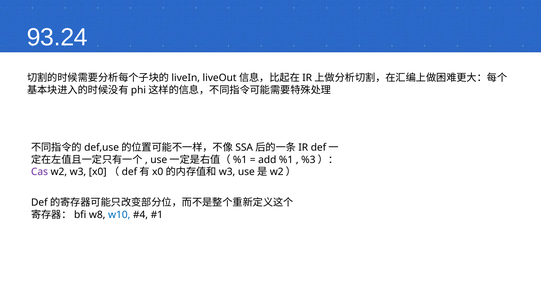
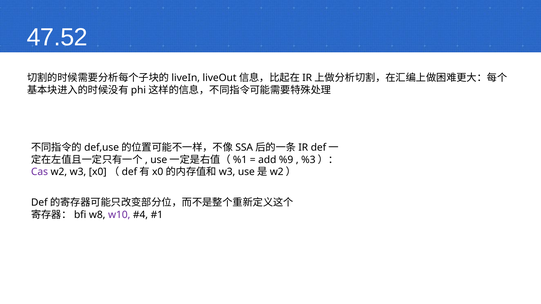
93.24: 93.24 -> 47.52 (57, 37)
%1: %1 -> %9 (286, 160)
w10 colour: blue -> purple (119, 215)
